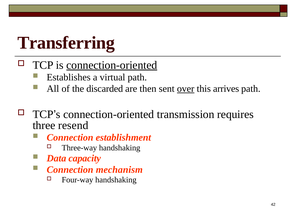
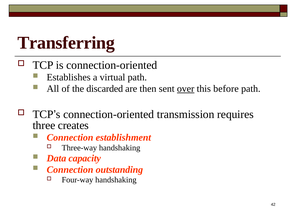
connection-oriented underline: present -> none (112, 65)
arrives: arrives -> before (226, 89)
resend: resend -> creates (73, 125)
mechanism: mechanism -> outstanding (119, 169)
